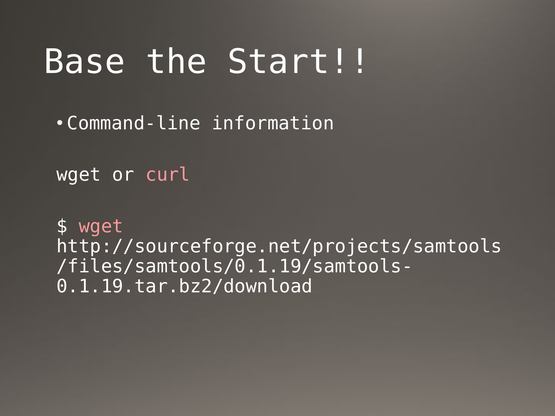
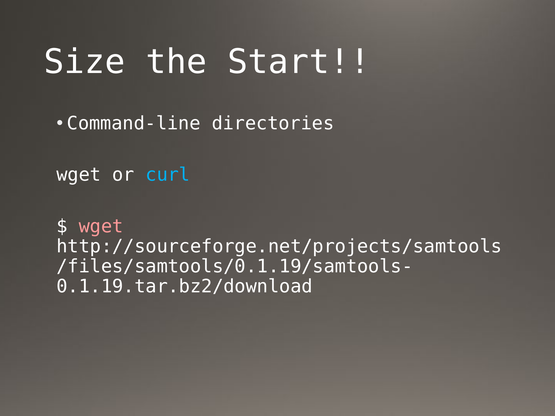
Base: Base -> Size (85, 62)
information: information -> directories (273, 123)
curl colour: pink -> light blue (168, 175)
